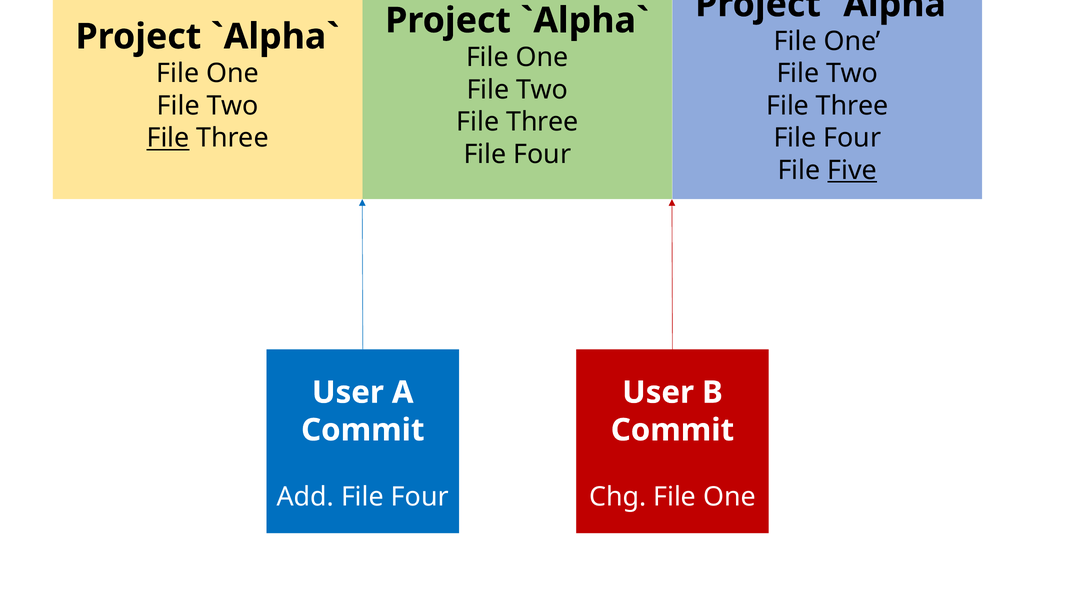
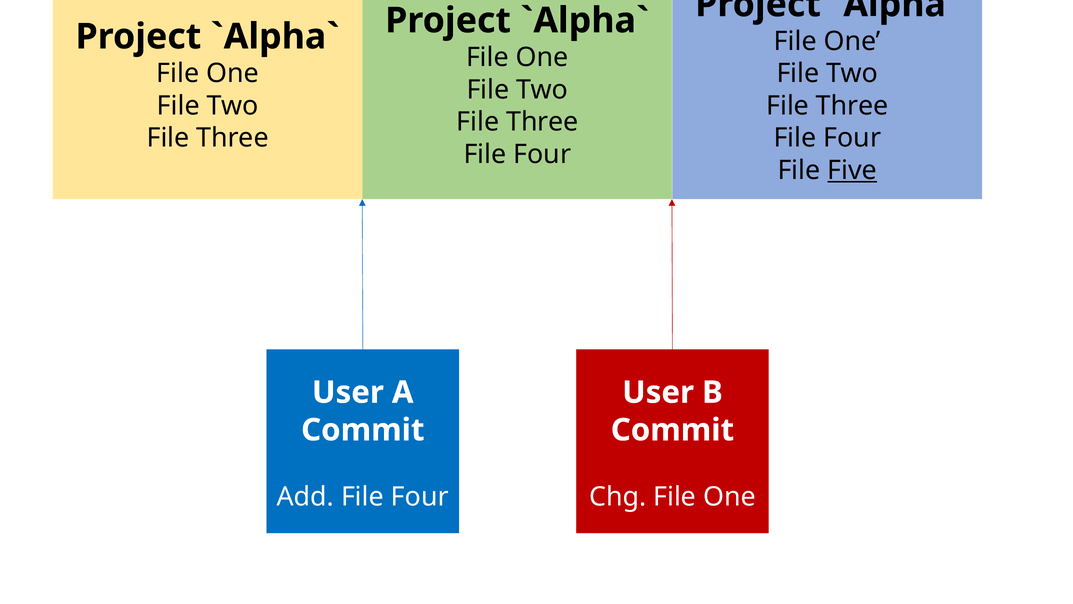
File underline: present -> none (168, 138)
